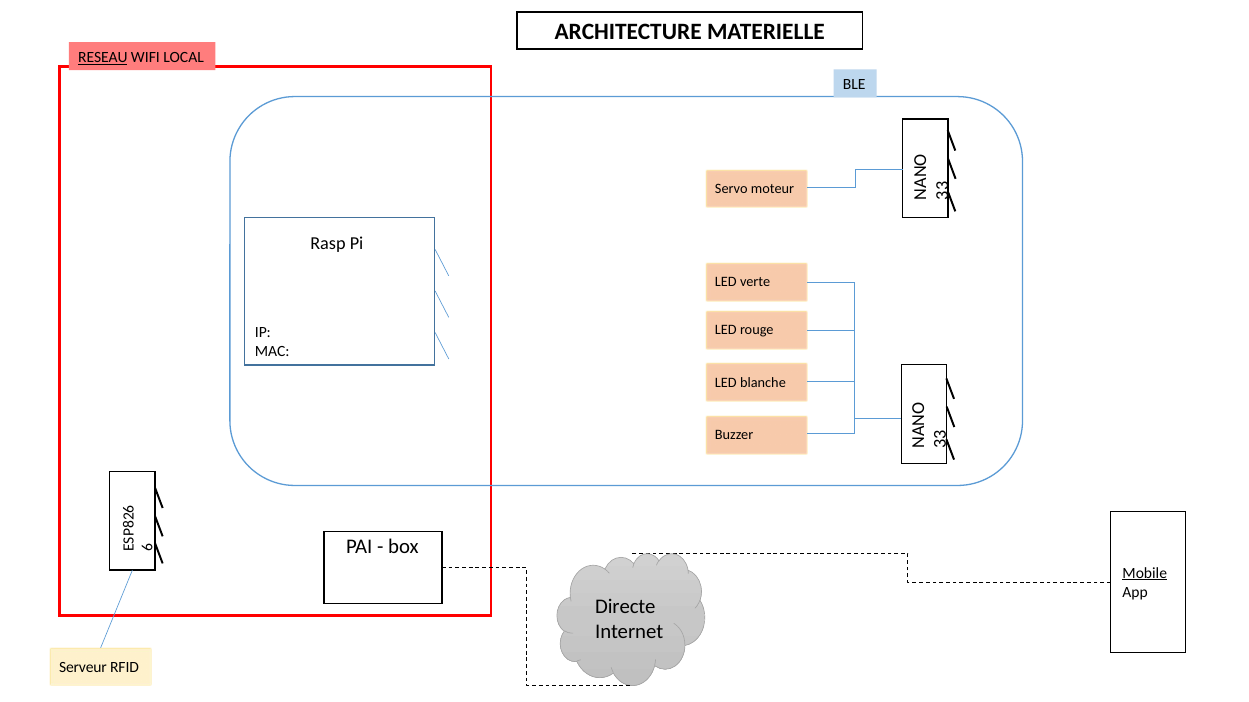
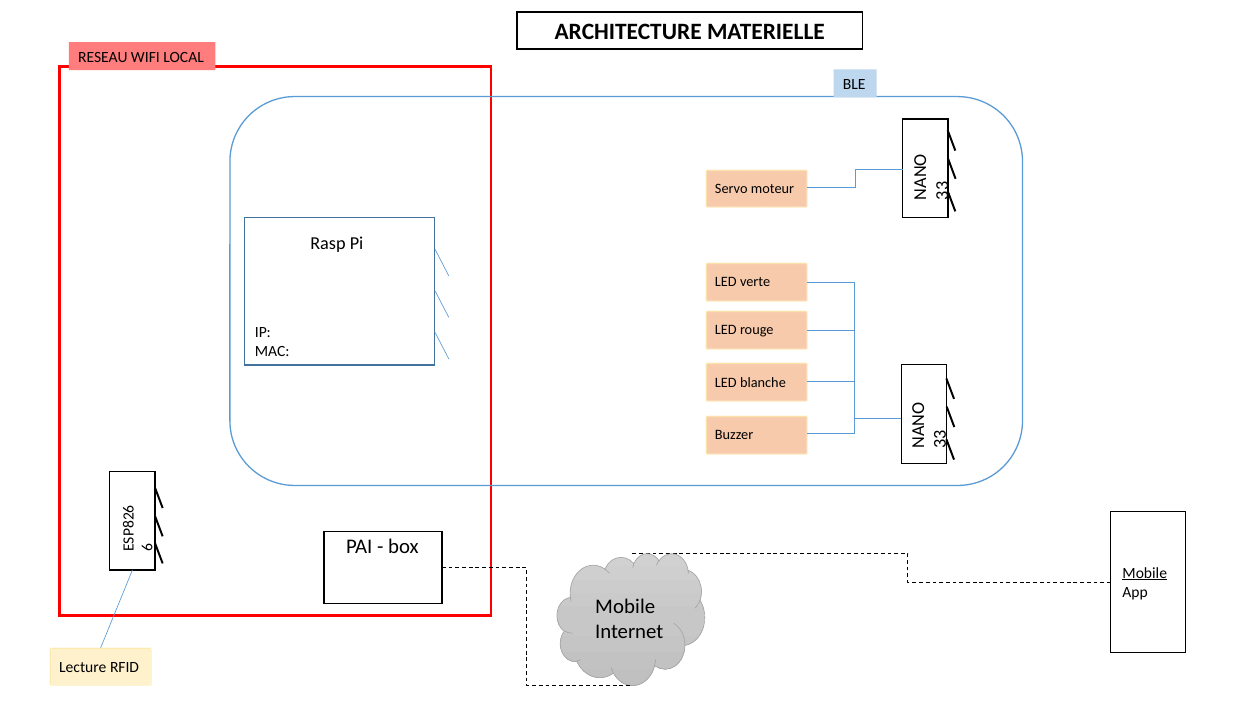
RESEAU underline: present -> none (103, 57)
Directe: Directe -> Mobile (625, 607)
Serveur: Serveur -> Lecture (83, 668)
